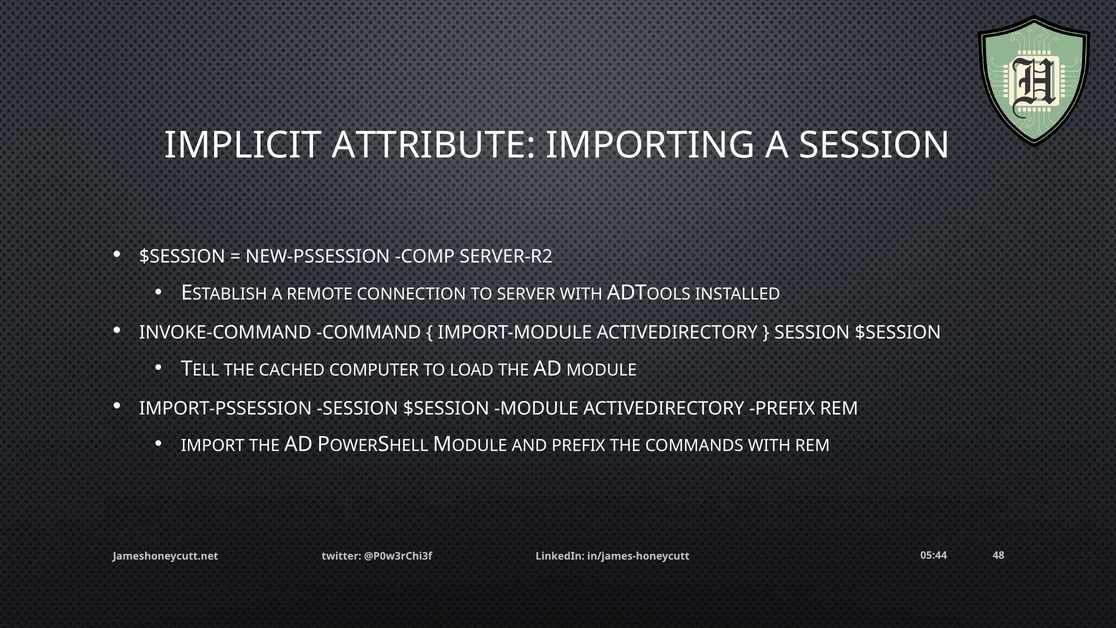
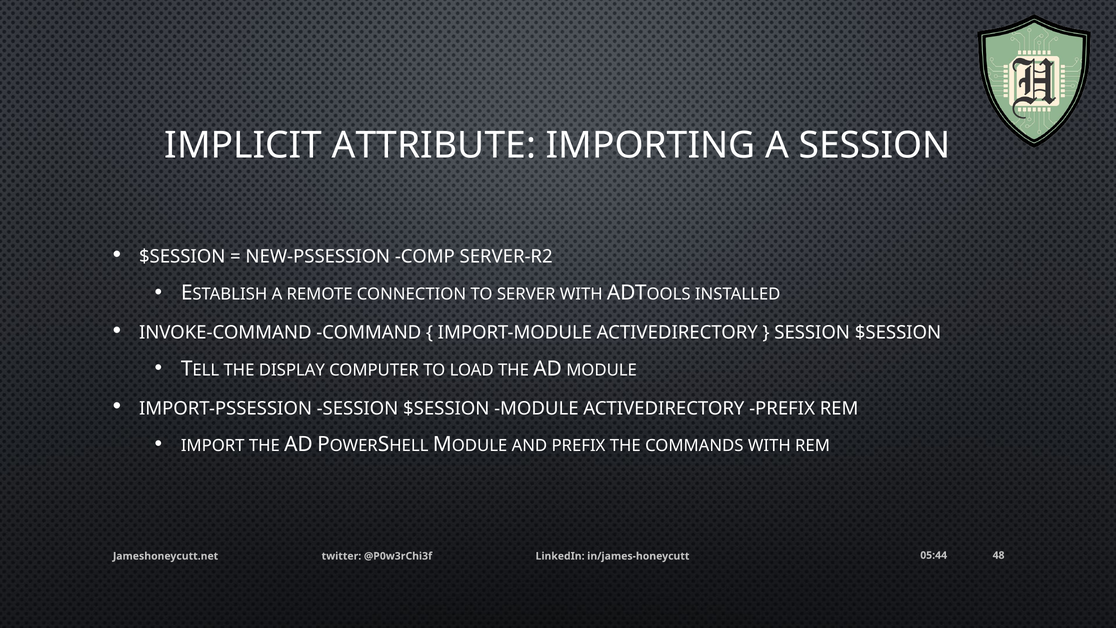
CACHED: CACHED -> DISPLAY (292, 370)
